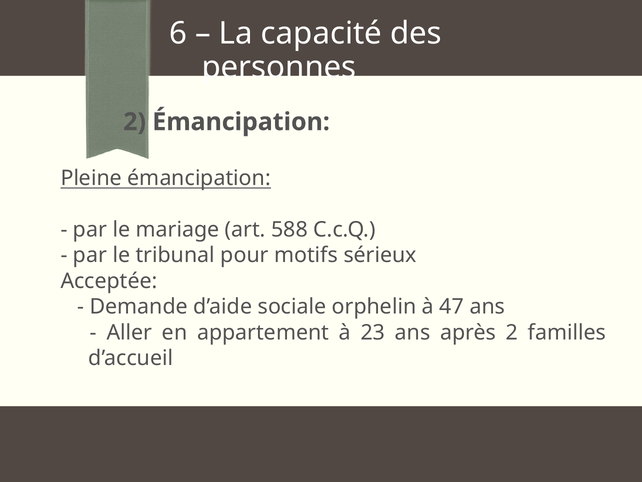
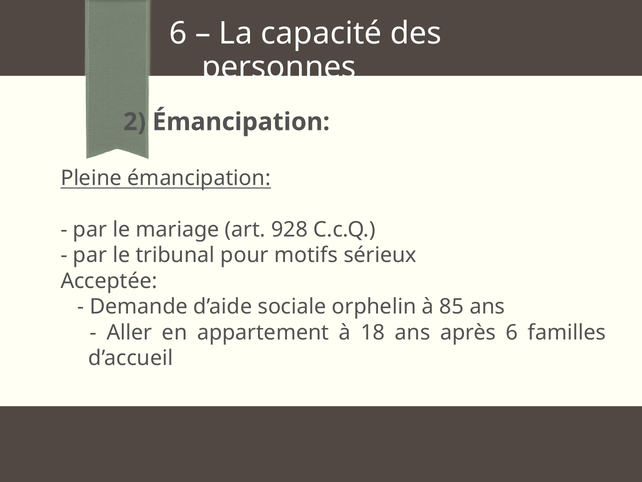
588: 588 -> 928 (289, 229)
47: 47 -> 85 (452, 306)
23: 23 -> 18 (373, 332)
après 2: 2 -> 6 (512, 332)
